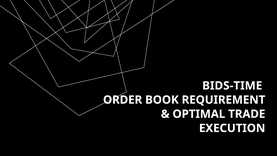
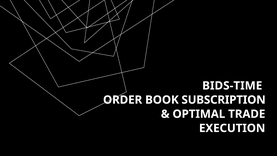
REQUIREMENT: REQUIREMENT -> SUBSCRIPTION (224, 100)
